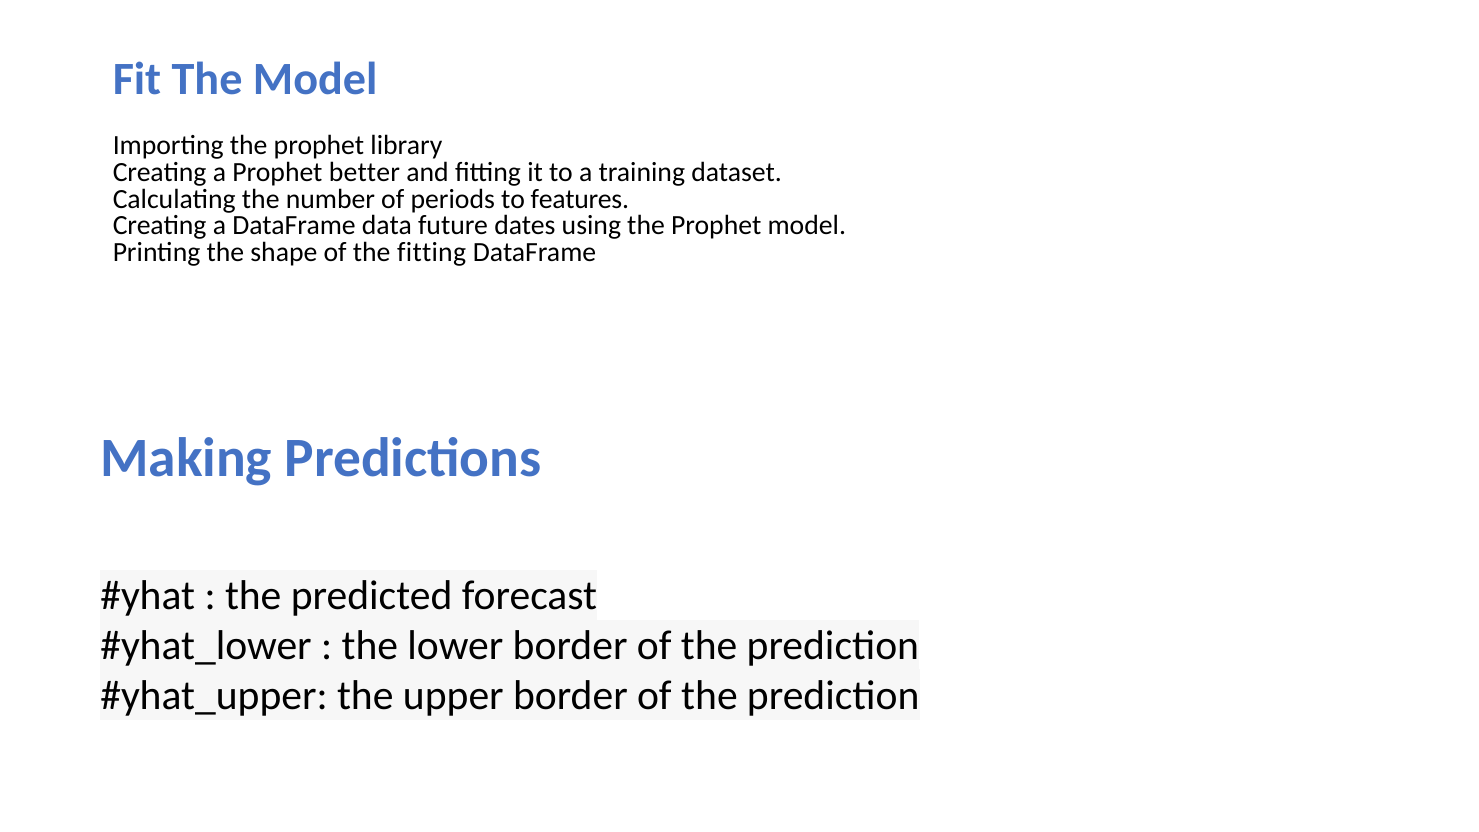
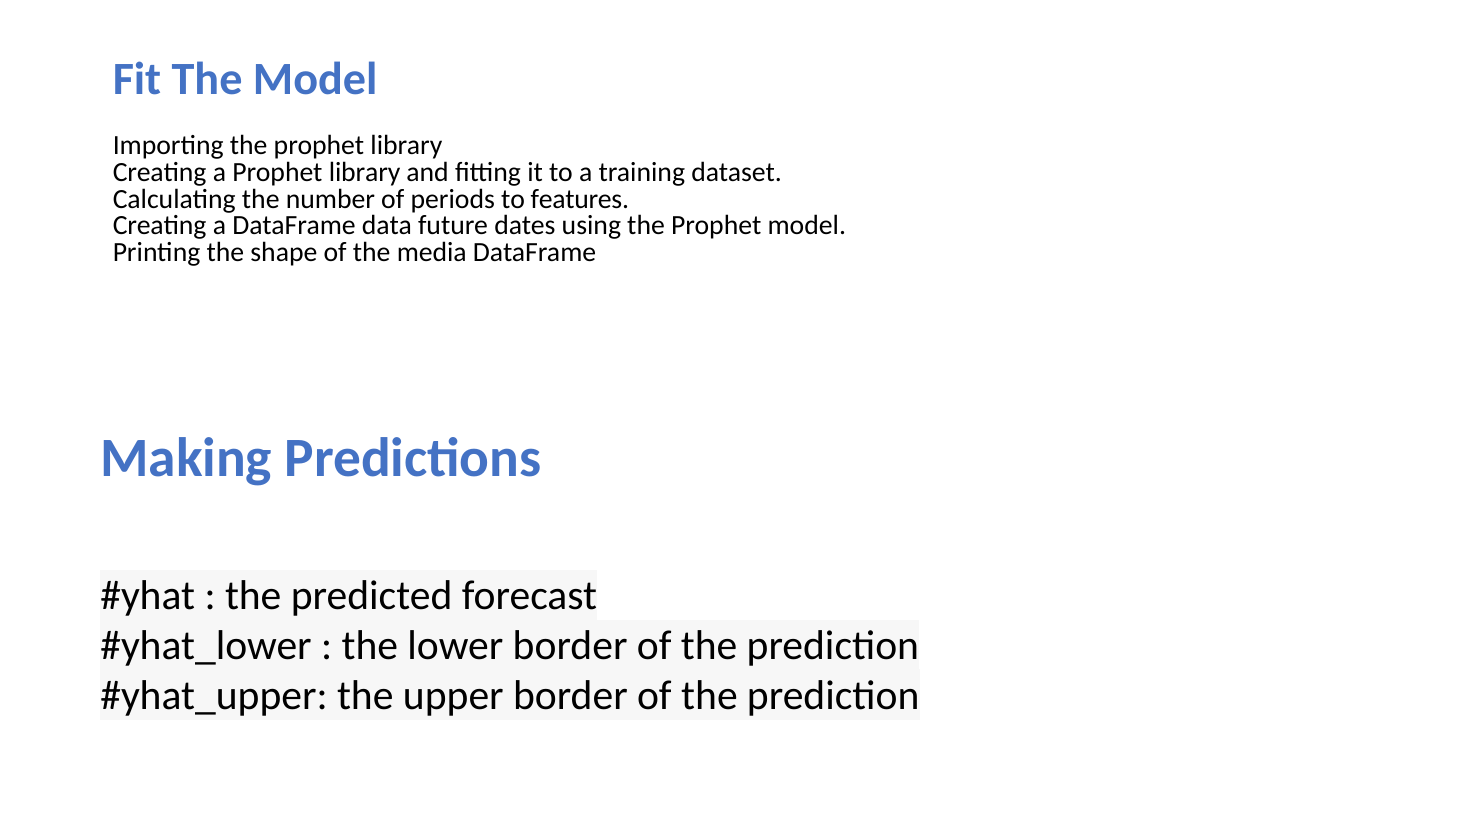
a Prophet better: better -> library (365, 172)
the fitting: fitting -> media (432, 252)
